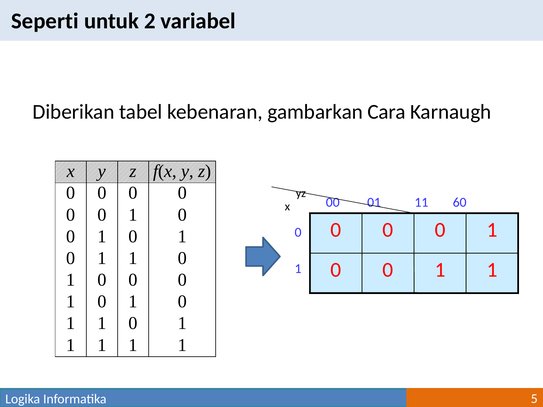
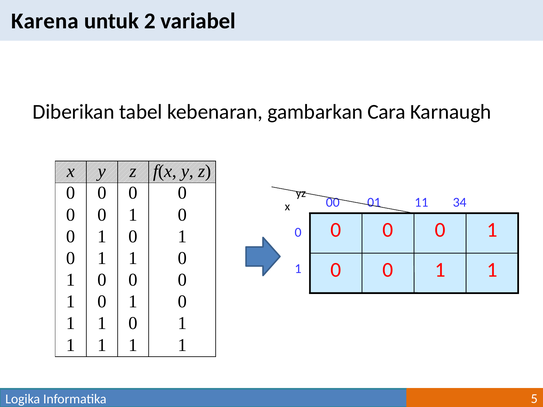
Seperti: Seperti -> Karena (45, 21)
60: 60 -> 34 (460, 202)
